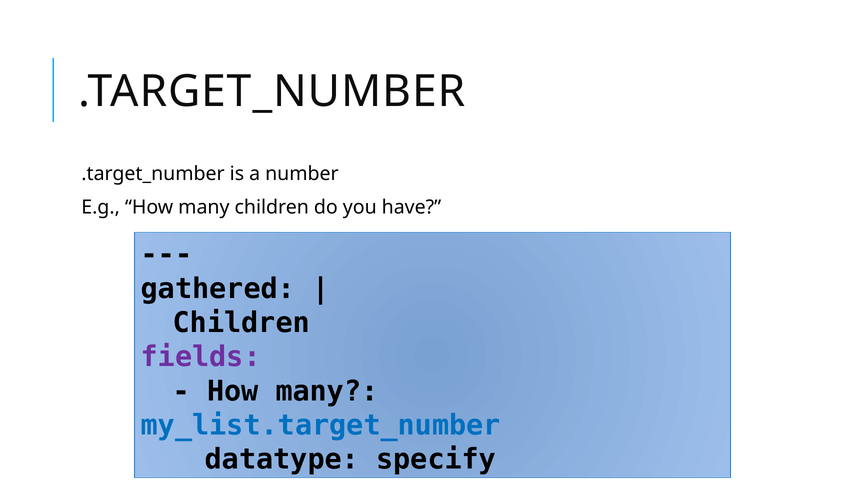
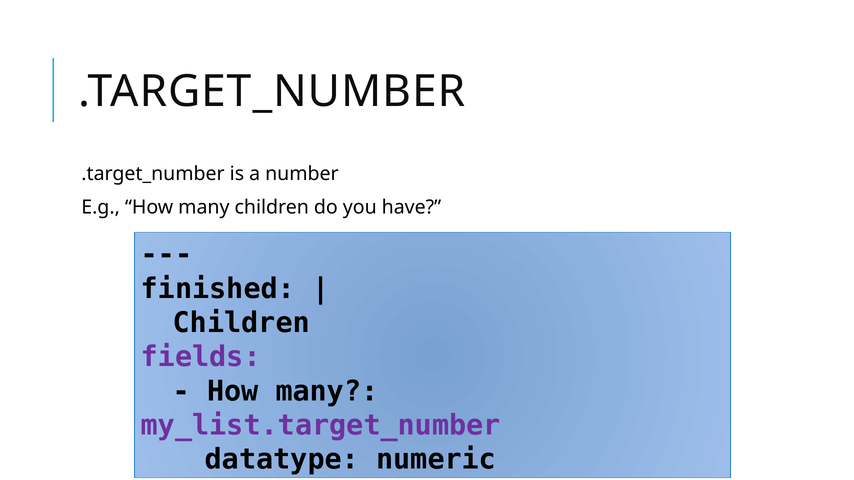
gathered: gathered -> finished (218, 289)
my_list.target_number colour: blue -> purple (321, 426)
specify: specify -> numeric (436, 460)
